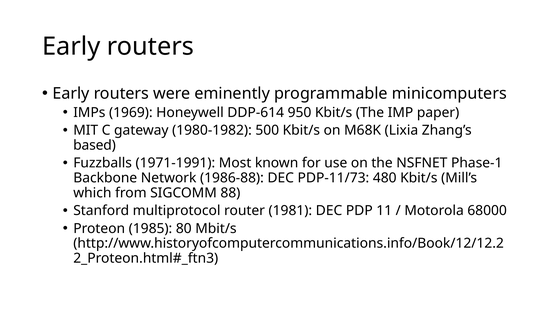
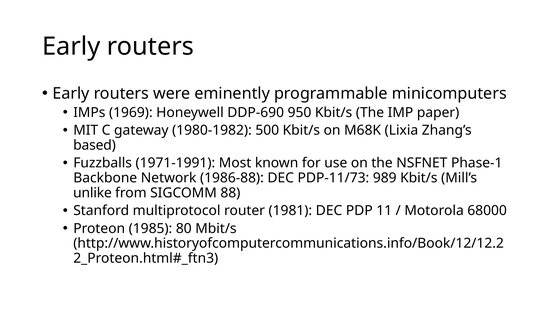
DDP-614: DDP-614 -> DDP-690 (256, 113)
480: 480 -> 989 (385, 178)
which: which -> unlike (92, 193)
